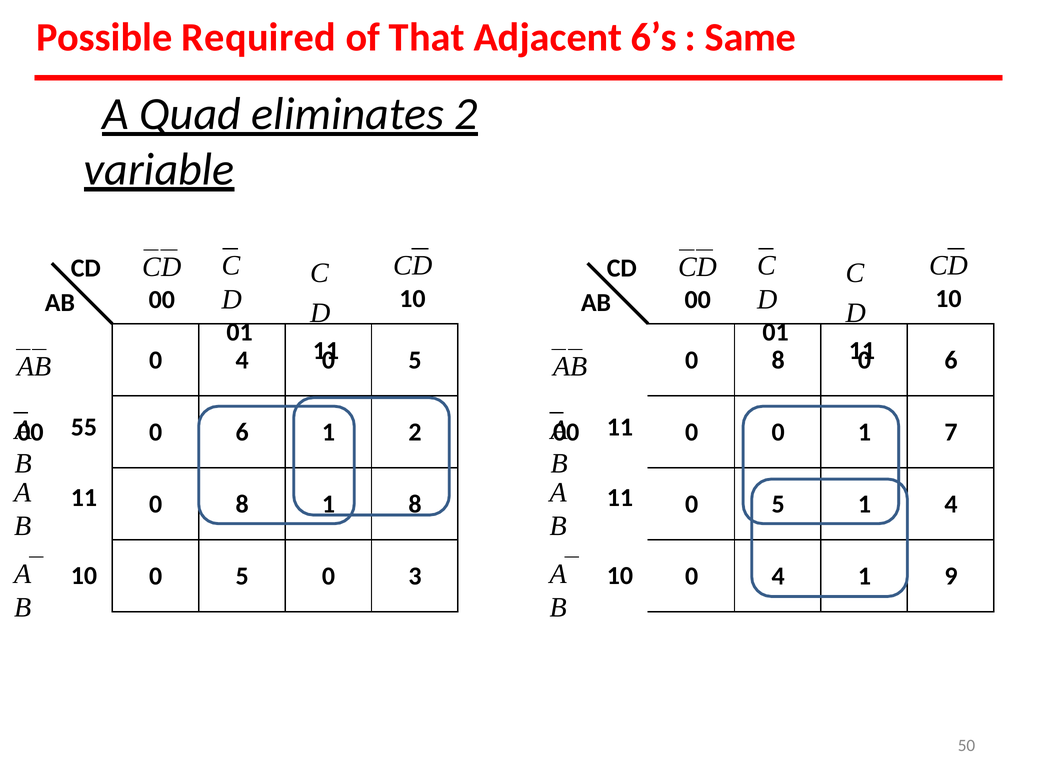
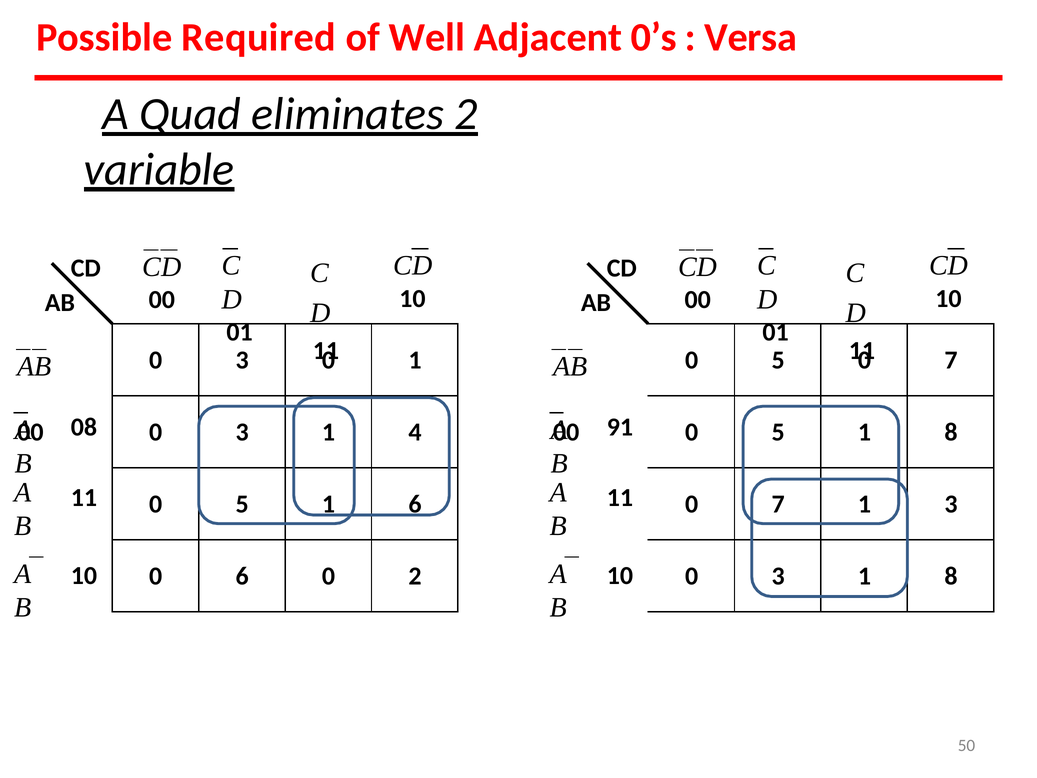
That: That -> Well (427, 37)
6’s: 6’s -> 0’s (654, 37)
Same: Same -> Versa (751, 37)
4: 4 -> 3 (242, 360)
5: 5 -> 1 (415, 360)
8: 8 -> 5 (778, 360)
6: 6 -> 7 (951, 360)
6: 6 -> 3 (242, 432)
1 2: 2 -> 4 (415, 432)
0: 0 -> 5 (778, 432)
7: 7 -> 8 (951, 432)
55: 55 -> 08 (84, 427)
11: 11 -> 91 (620, 427)
8: 8 -> 5 (242, 504)
1 8: 8 -> 6 (415, 504)
5: 5 -> 7 (778, 504)
1 4: 4 -> 3 (951, 504)
5: 5 -> 6 (242, 576)
0 3: 3 -> 2 (415, 576)
4: 4 -> 3 (778, 576)
9: 9 -> 8 (951, 576)
